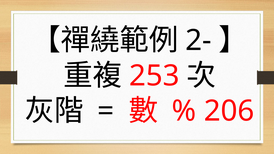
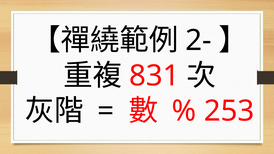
253: 253 -> 831 (154, 76)
206: 206 -> 253 (229, 111)
